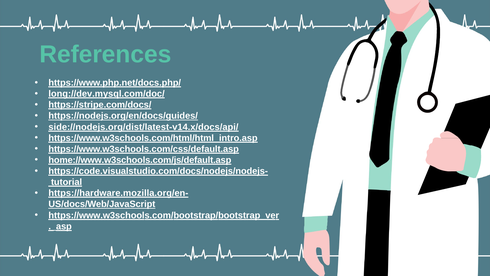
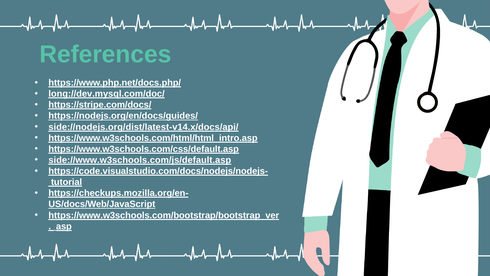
home://www.w3schools.com/js/default.asp: home://www.w3schools.com/js/default.asp -> side://www.w3schools.com/js/default.asp (140, 160)
https://hardware.mozilla.org/en-: https://hardware.mozilla.org/en- -> https://checkups.mozilla.org/en- (118, 193)
